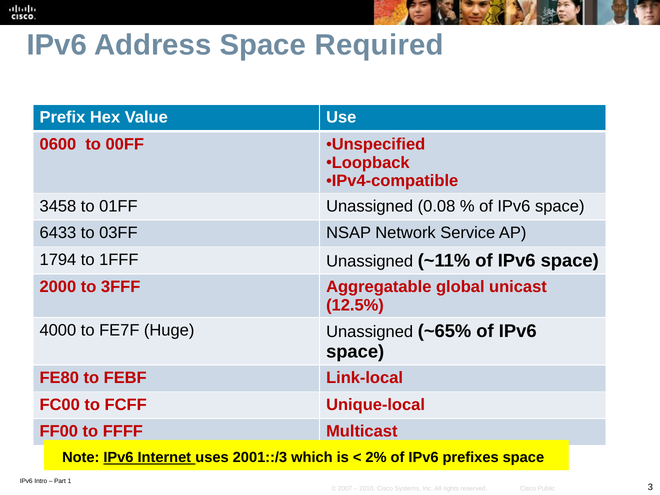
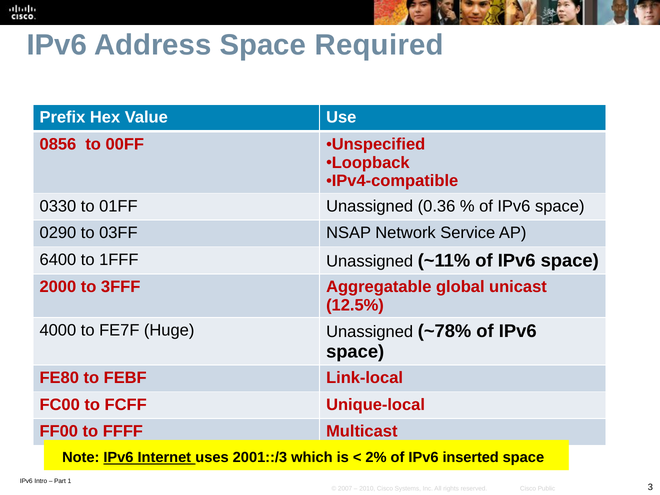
0600: 0600 -> 0856 (58, 144)
3458: 3458 -> 0330 (58, 206)
0.08: 0.08 -> 0.36 (437, 206)
6433: 6433 -> 0290 (58, 233)
1794: 1794 -> 6400 (58, 260)
~65%: ~65% -> ~78% (445, 331)
prefixes: prefixes -> inserted (471, 457)
